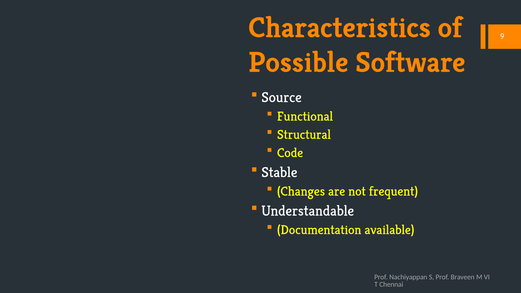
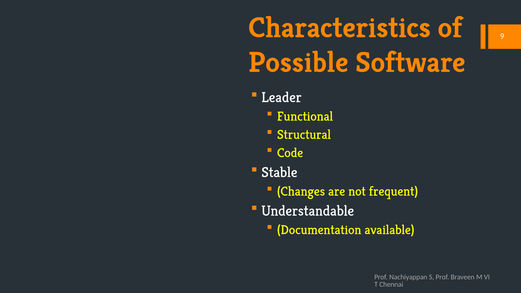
Source: Source -> Leader (282, 97)
